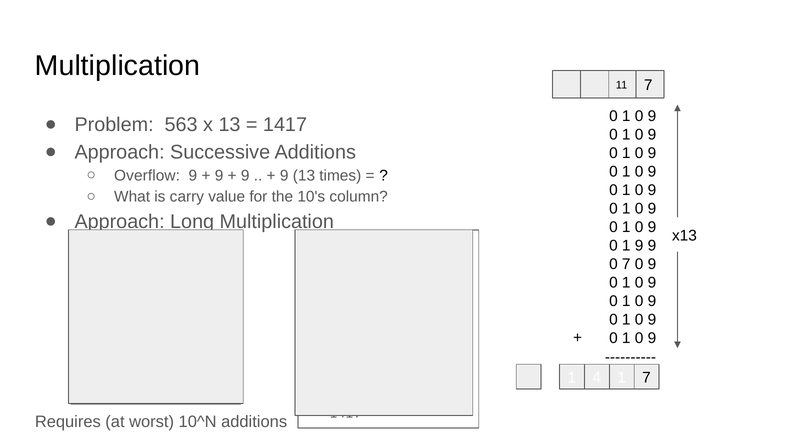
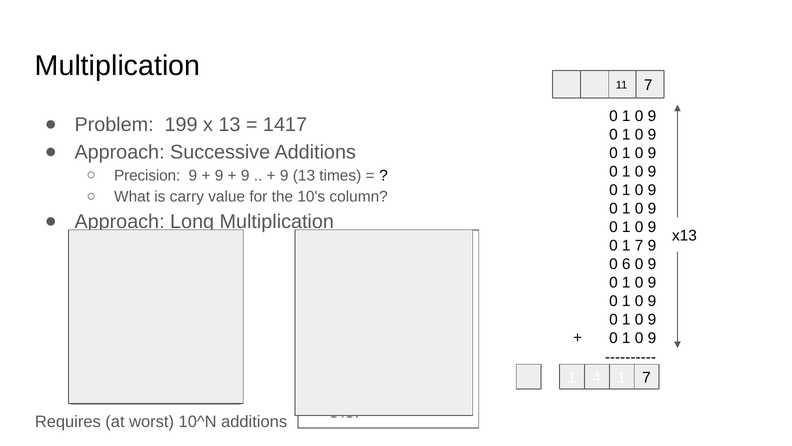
563: 563 -> 199 (181, 125)
Overflow: Overflow -> Precision (147, 175)
0 1 9: 9 -> 7 (639, 246)
0 7: 7 -> 6 (626, 264)
